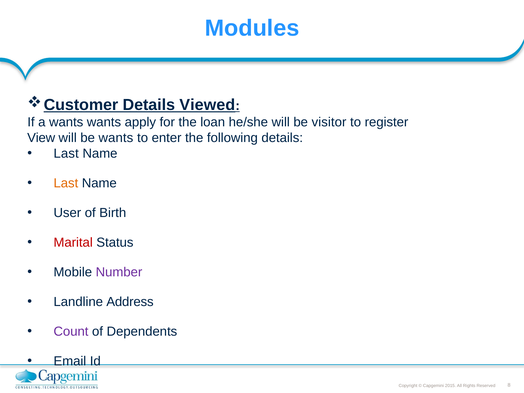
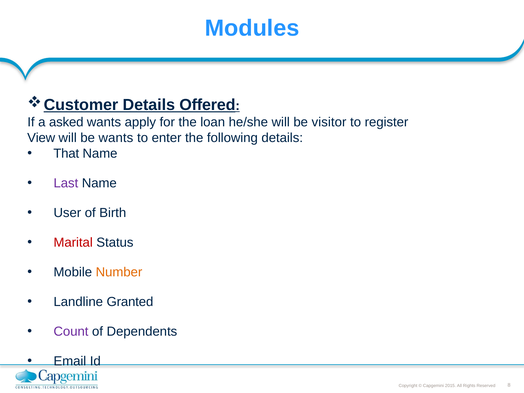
Viewed: Viewed -> Offered (207, 105)
a wants: wants -> asked (66, 122)
Last: Last -> That (66, 154)
Last colour: orange -> purple (66, 183)
Number colour: purple -> orange (119, 272)
Address: Address -> Granted (130, 302)
